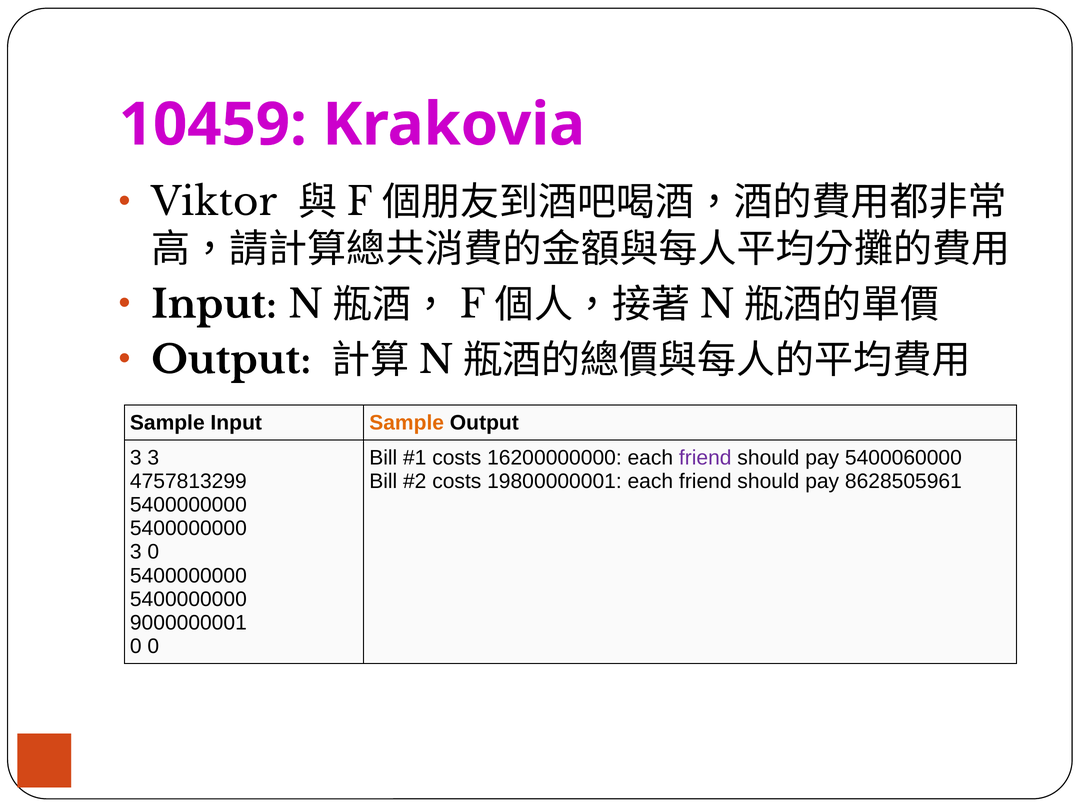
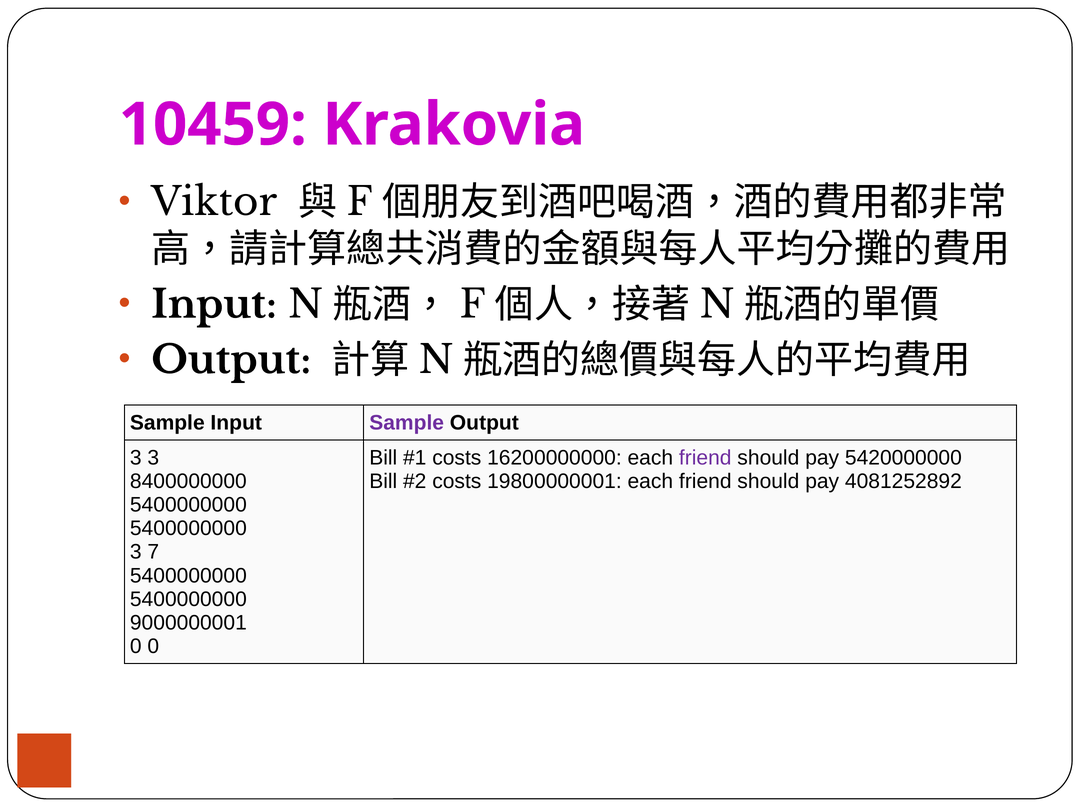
Sample colour: orange -> purple (407, 423)
5400060000: 5400060000 -> 5420000000 (903, 458)
4757813299: 4757813299 -> 8400000000 (188, 481)
8628505961: 8628505961 -> 4081252892 (903, 481)
3 0: 0 -> 7 (153, 552)
